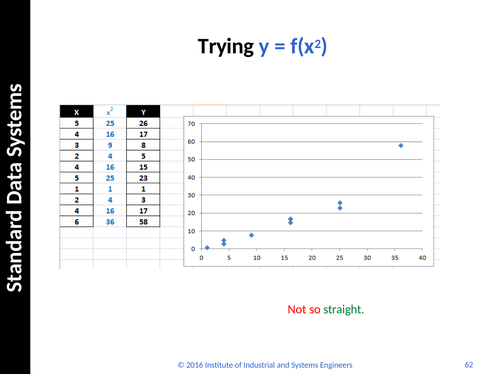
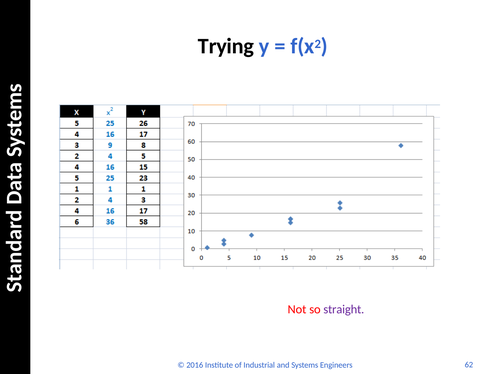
straight colour: green -> purple (344, 309)
